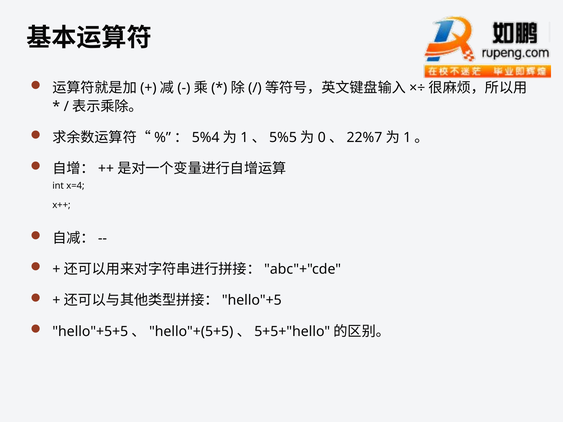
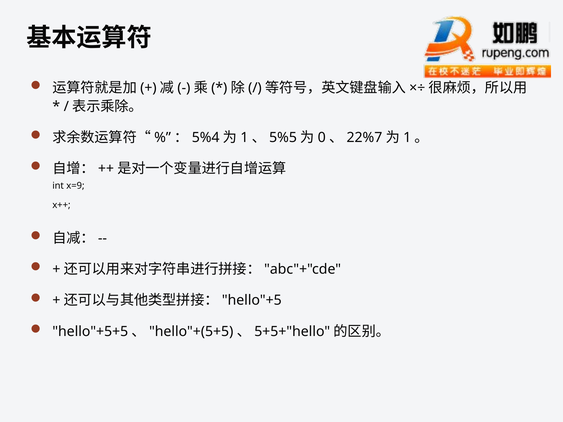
x=4: x=4 -> x=9 (75, 186)
